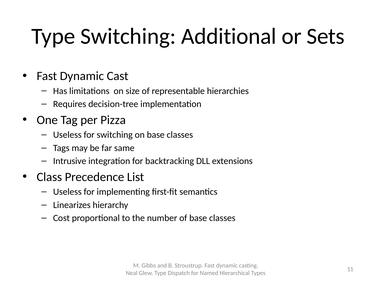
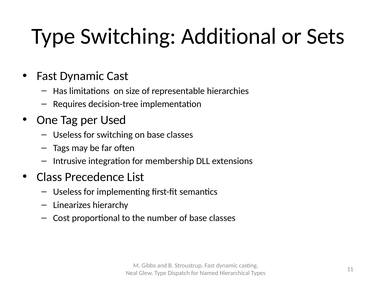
Pizza: Pizza -> Used (113, 120)
same: same -> often (124, 148)
backtracking: backtracking -> membership (170, 161)
